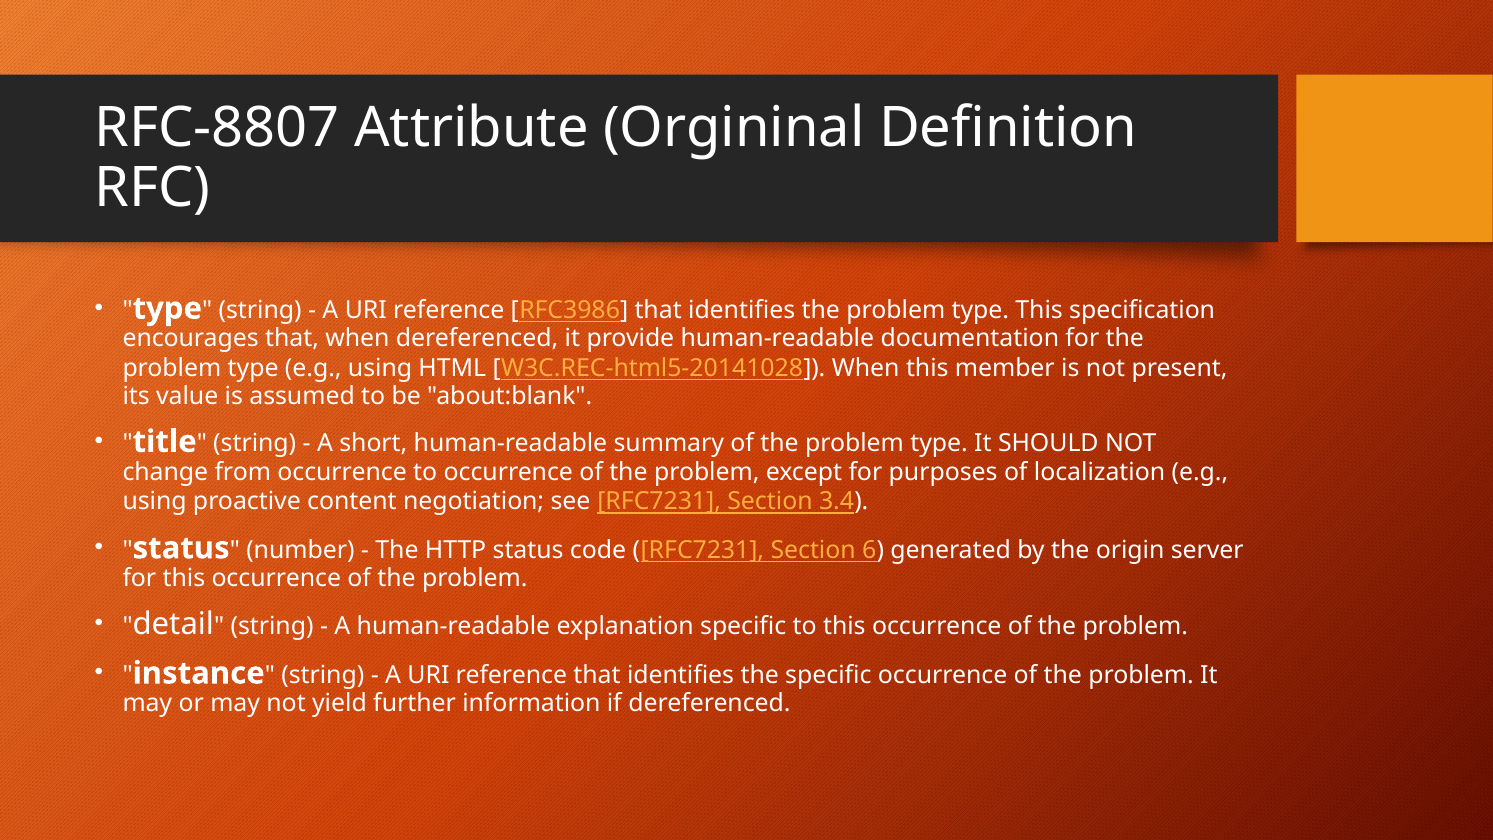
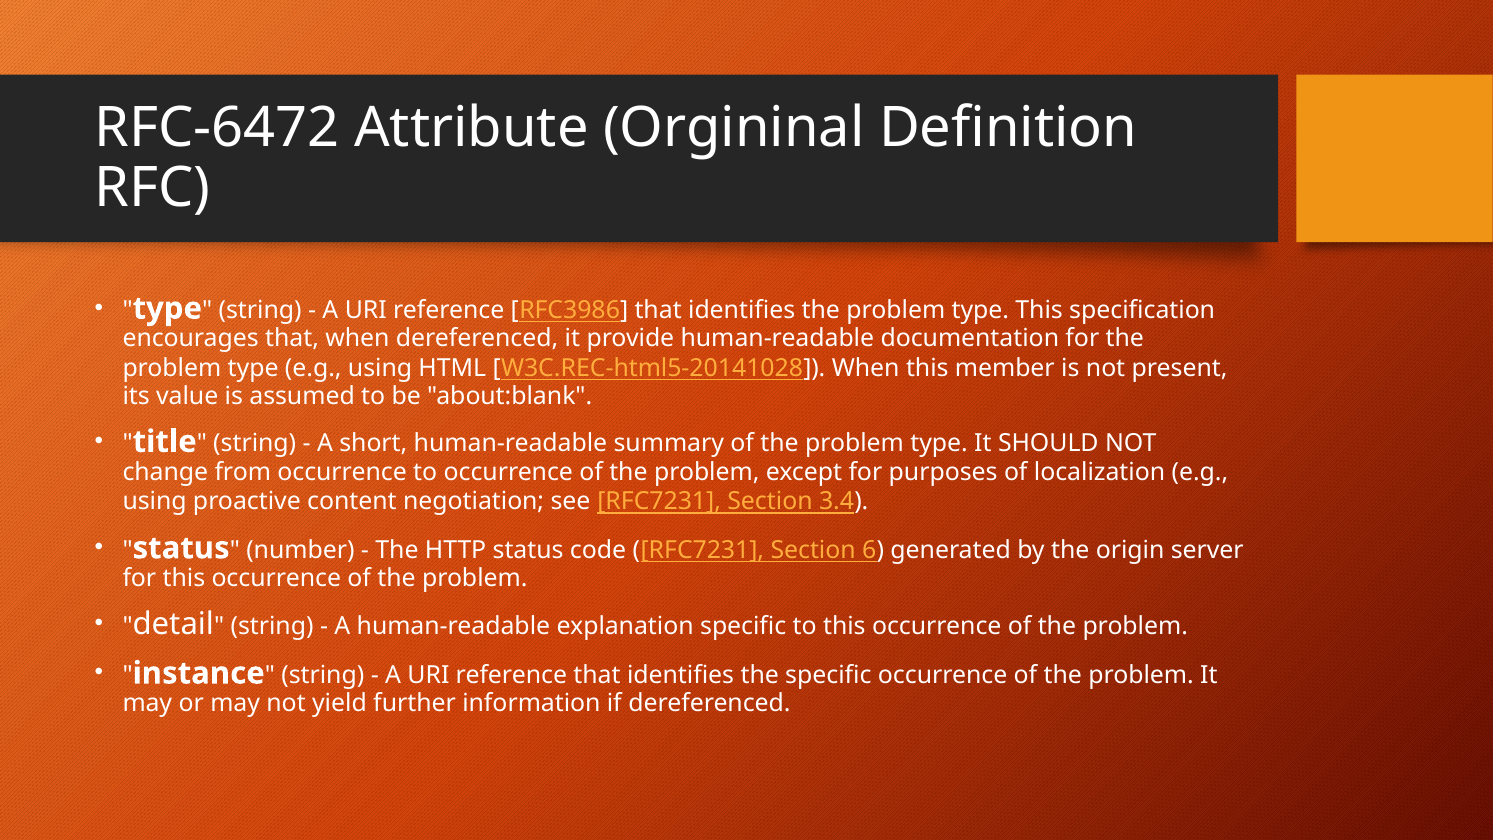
RFC-8807: RFC-8807 -> RFC-6472 (217, 128)
